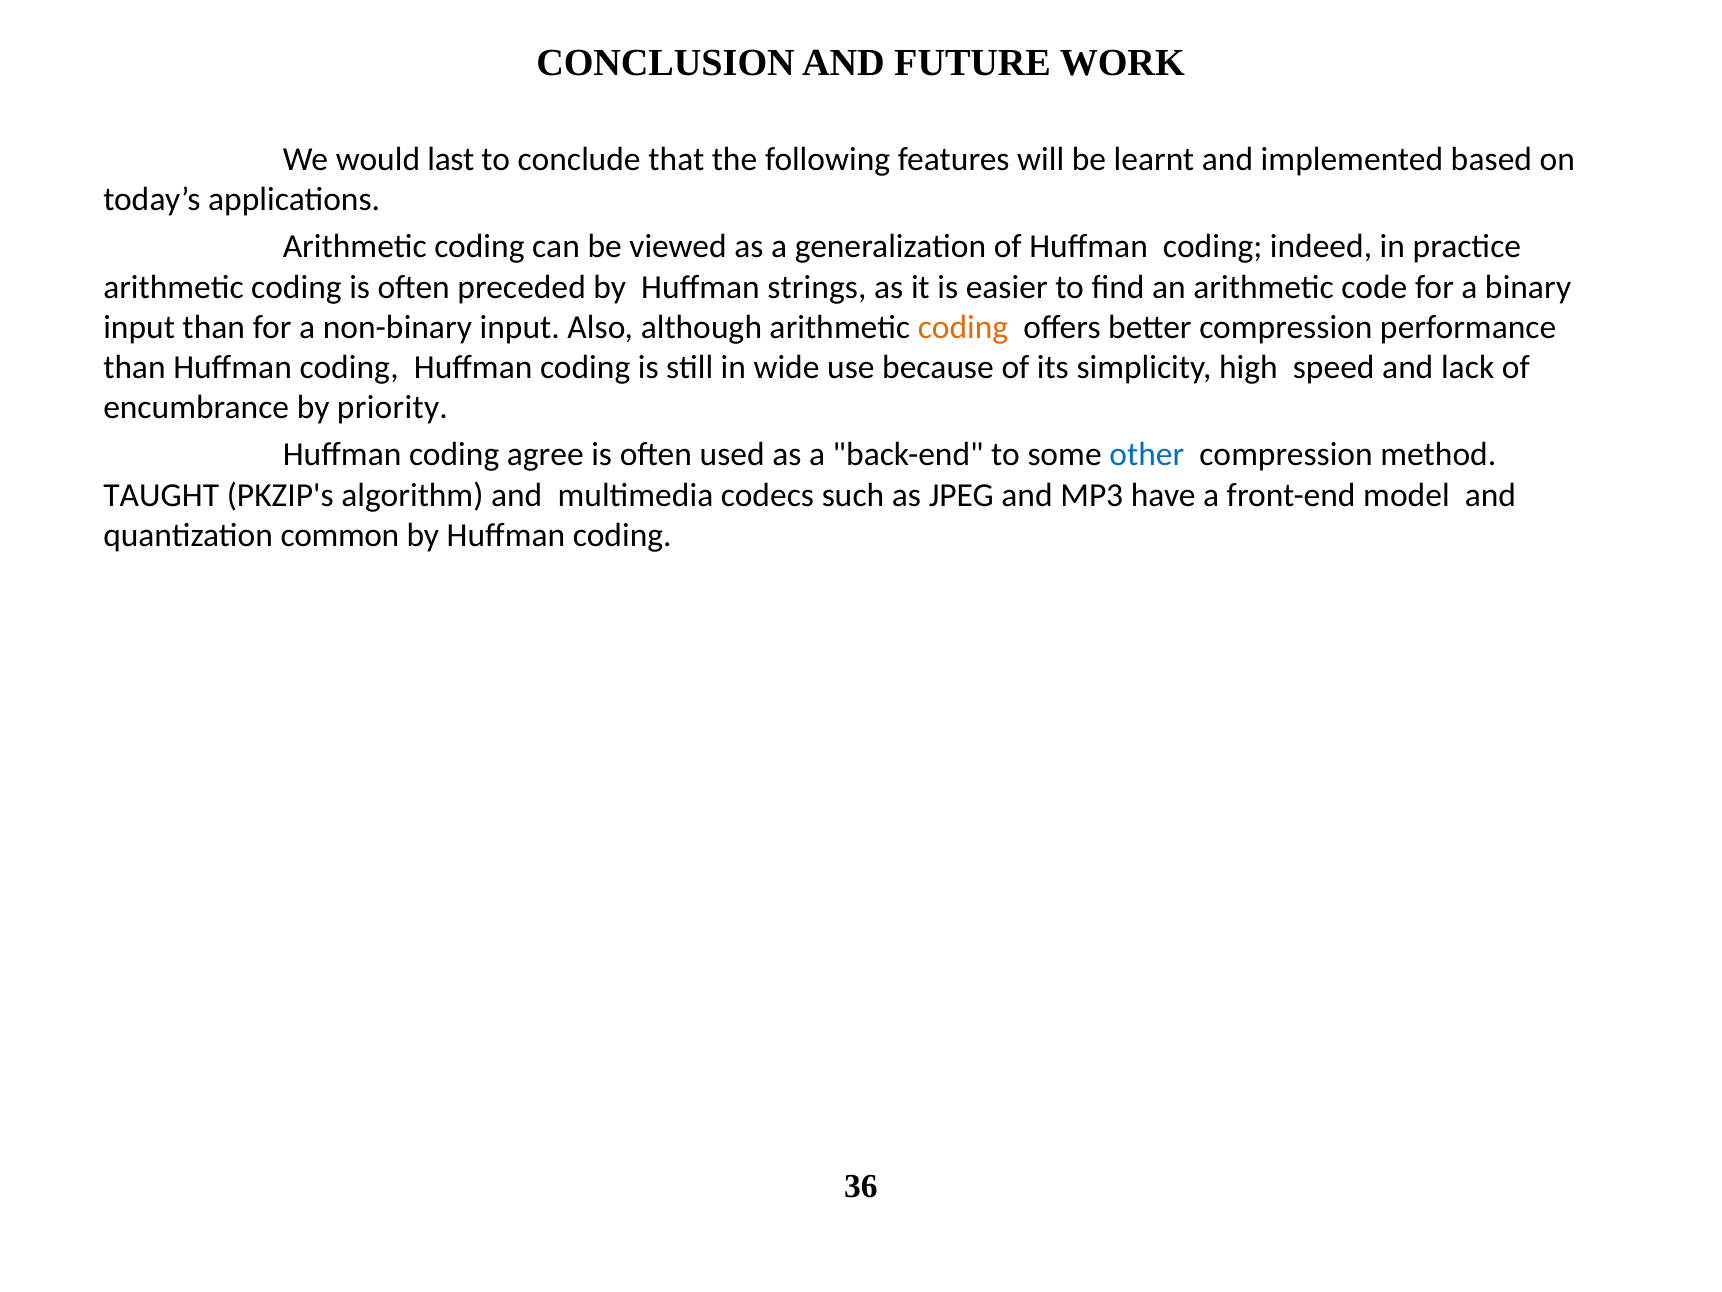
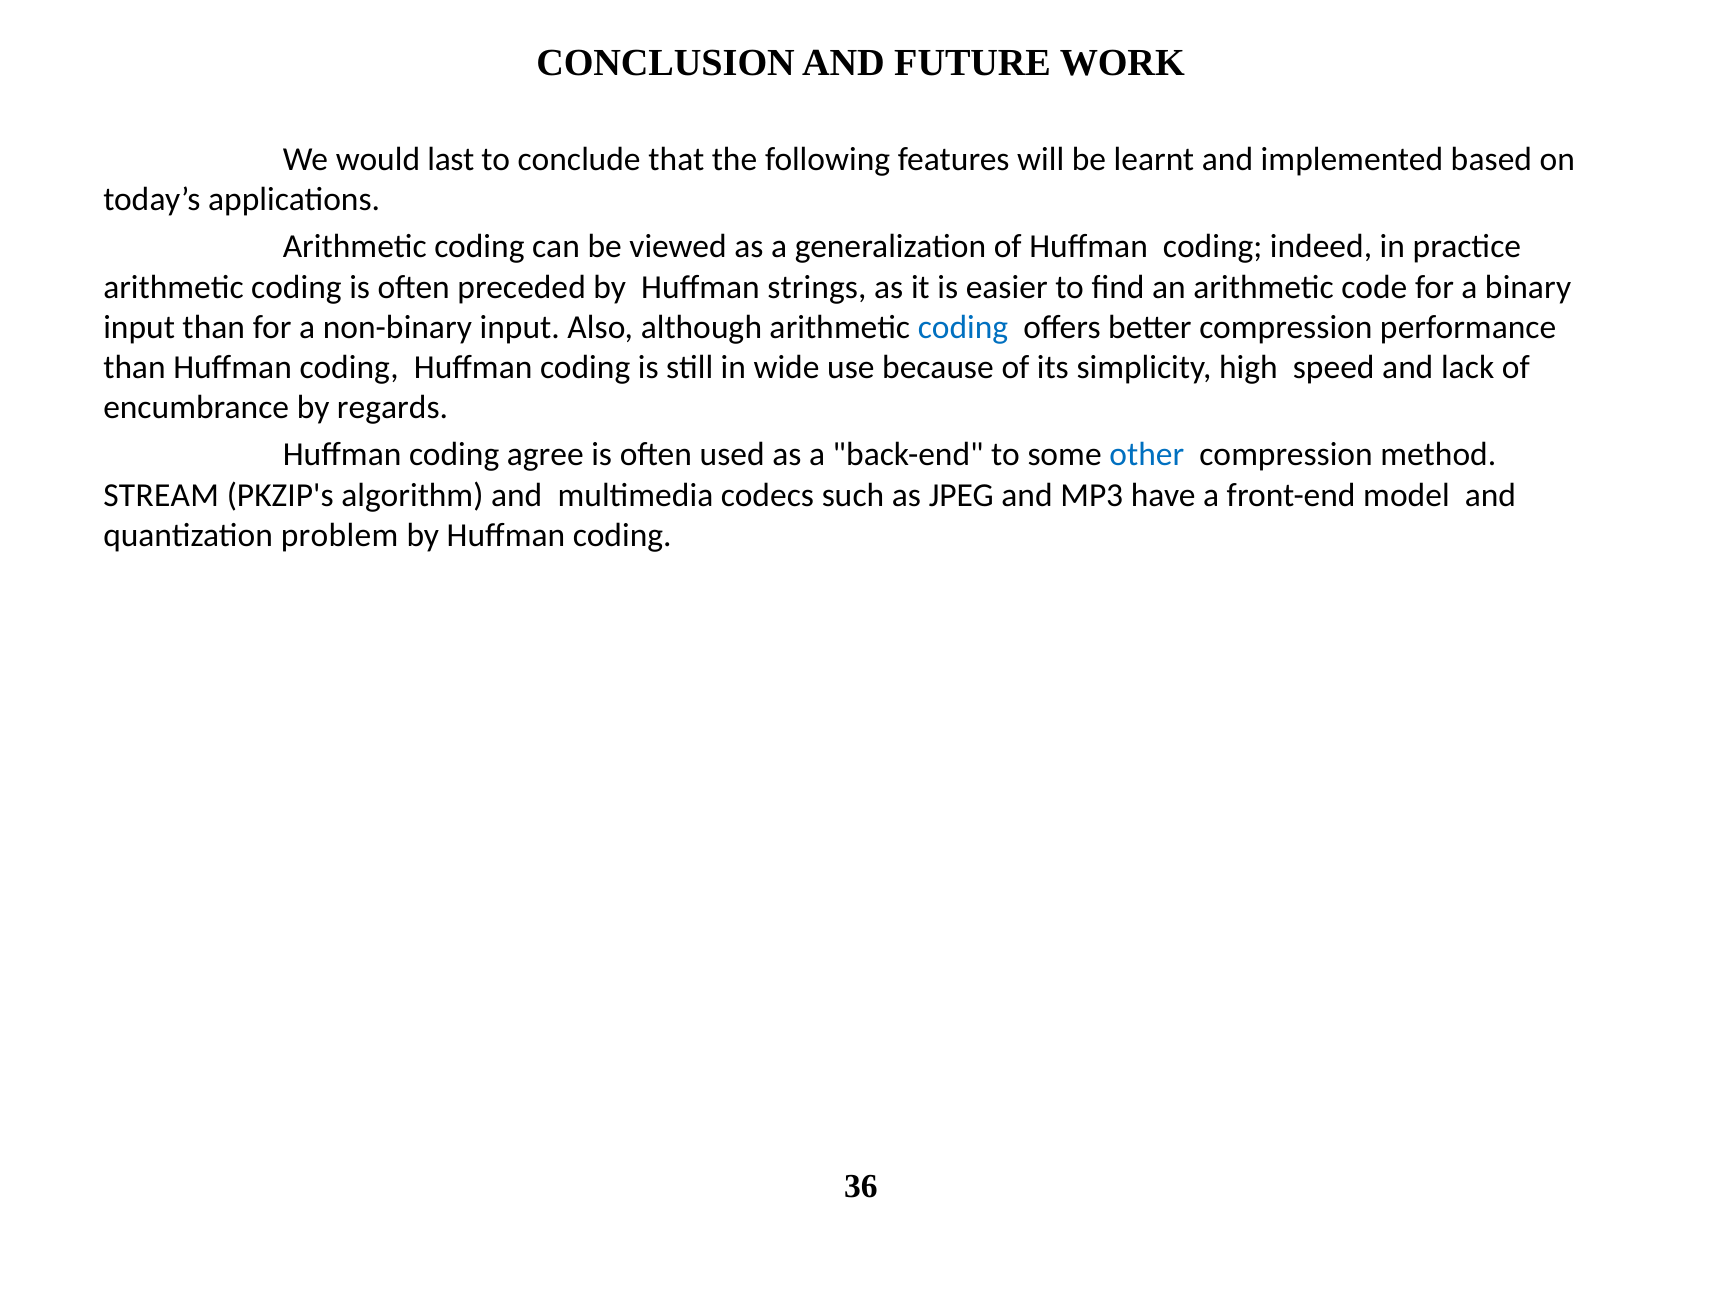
coding colour: orange -> blue (963, 327)
priority: priority -> regards (393, 408)
TAUGHT: TAUGHT -> STREAM (161, 495)
common: common -> problem (340, 535)
